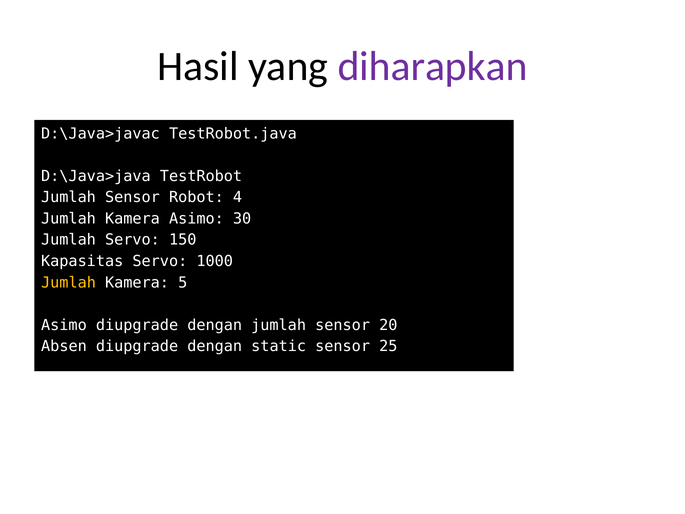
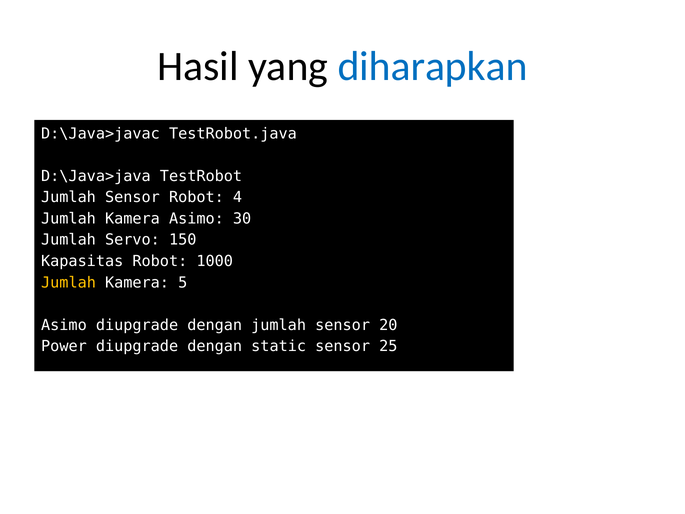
diharapkan colour: purple -> blue (433, 66)
Kapasitas Servo: Servo -> Robot (160, 261)
Absen: Absen -> Power (64, 346)
